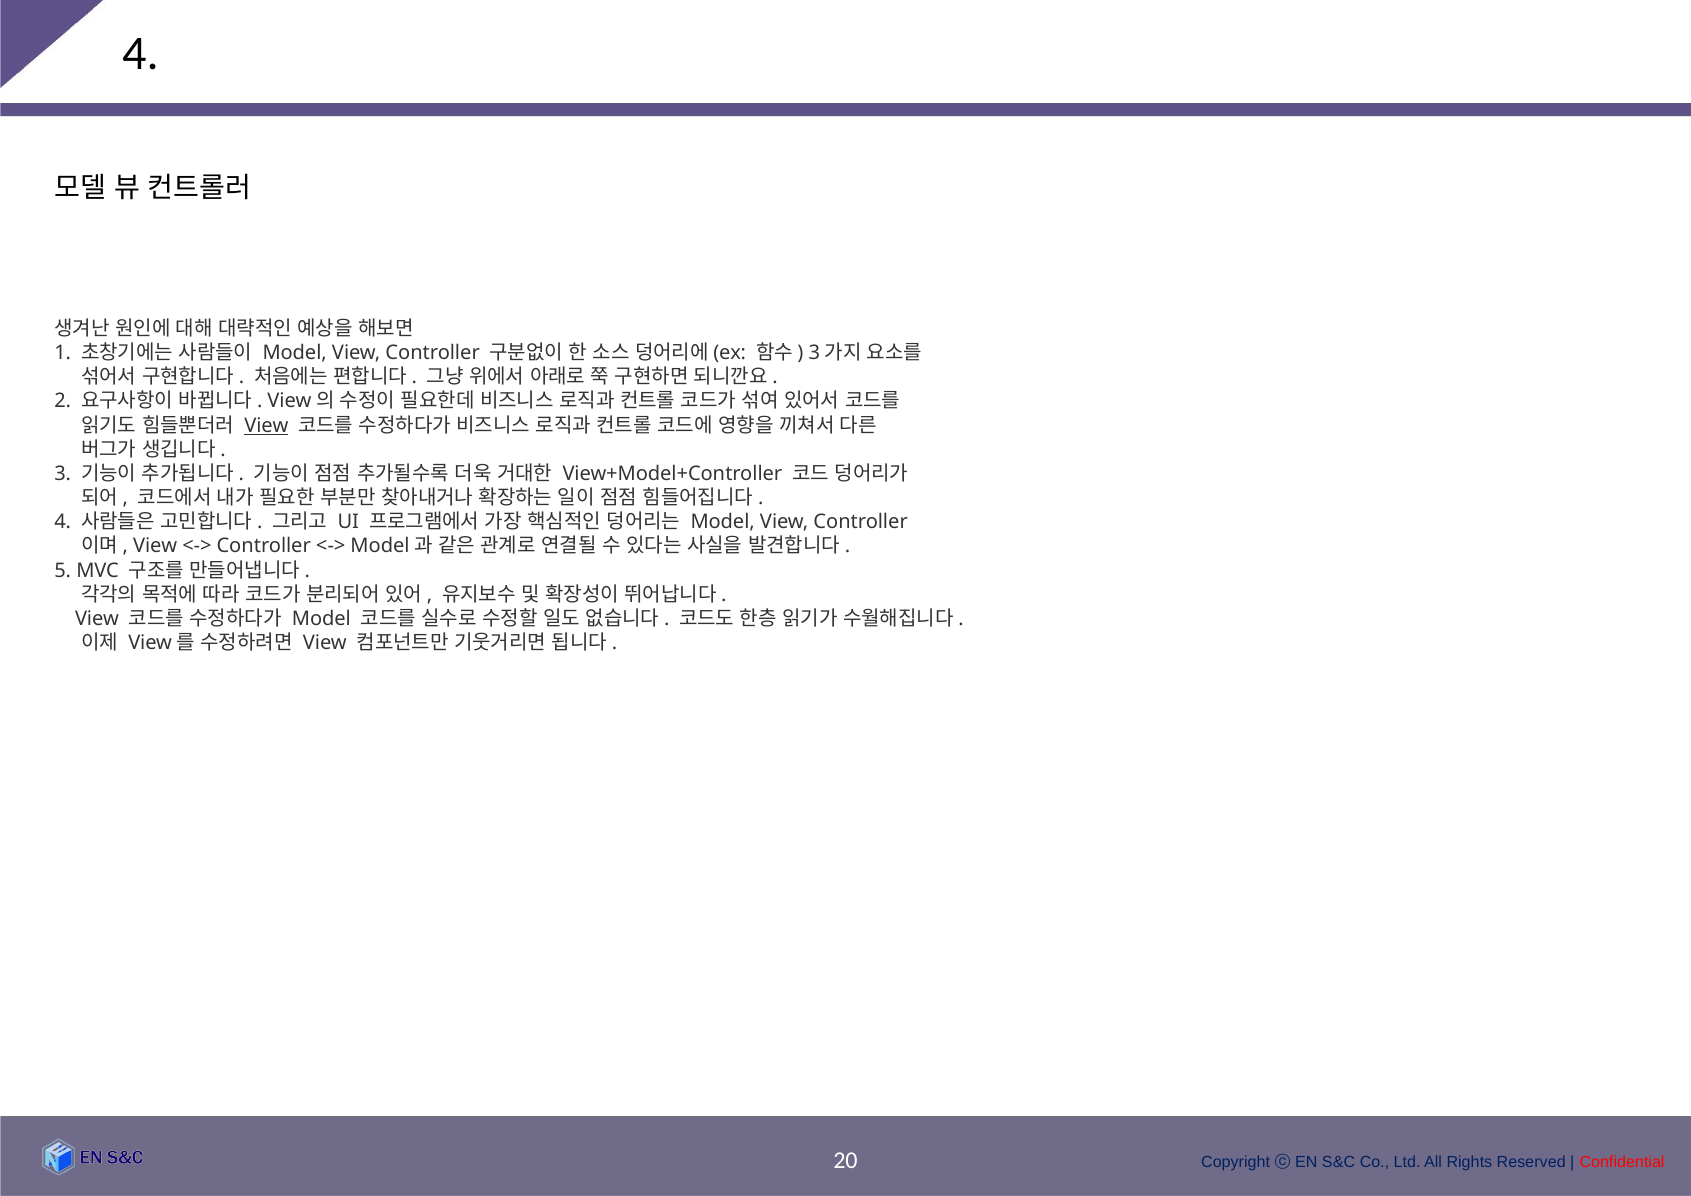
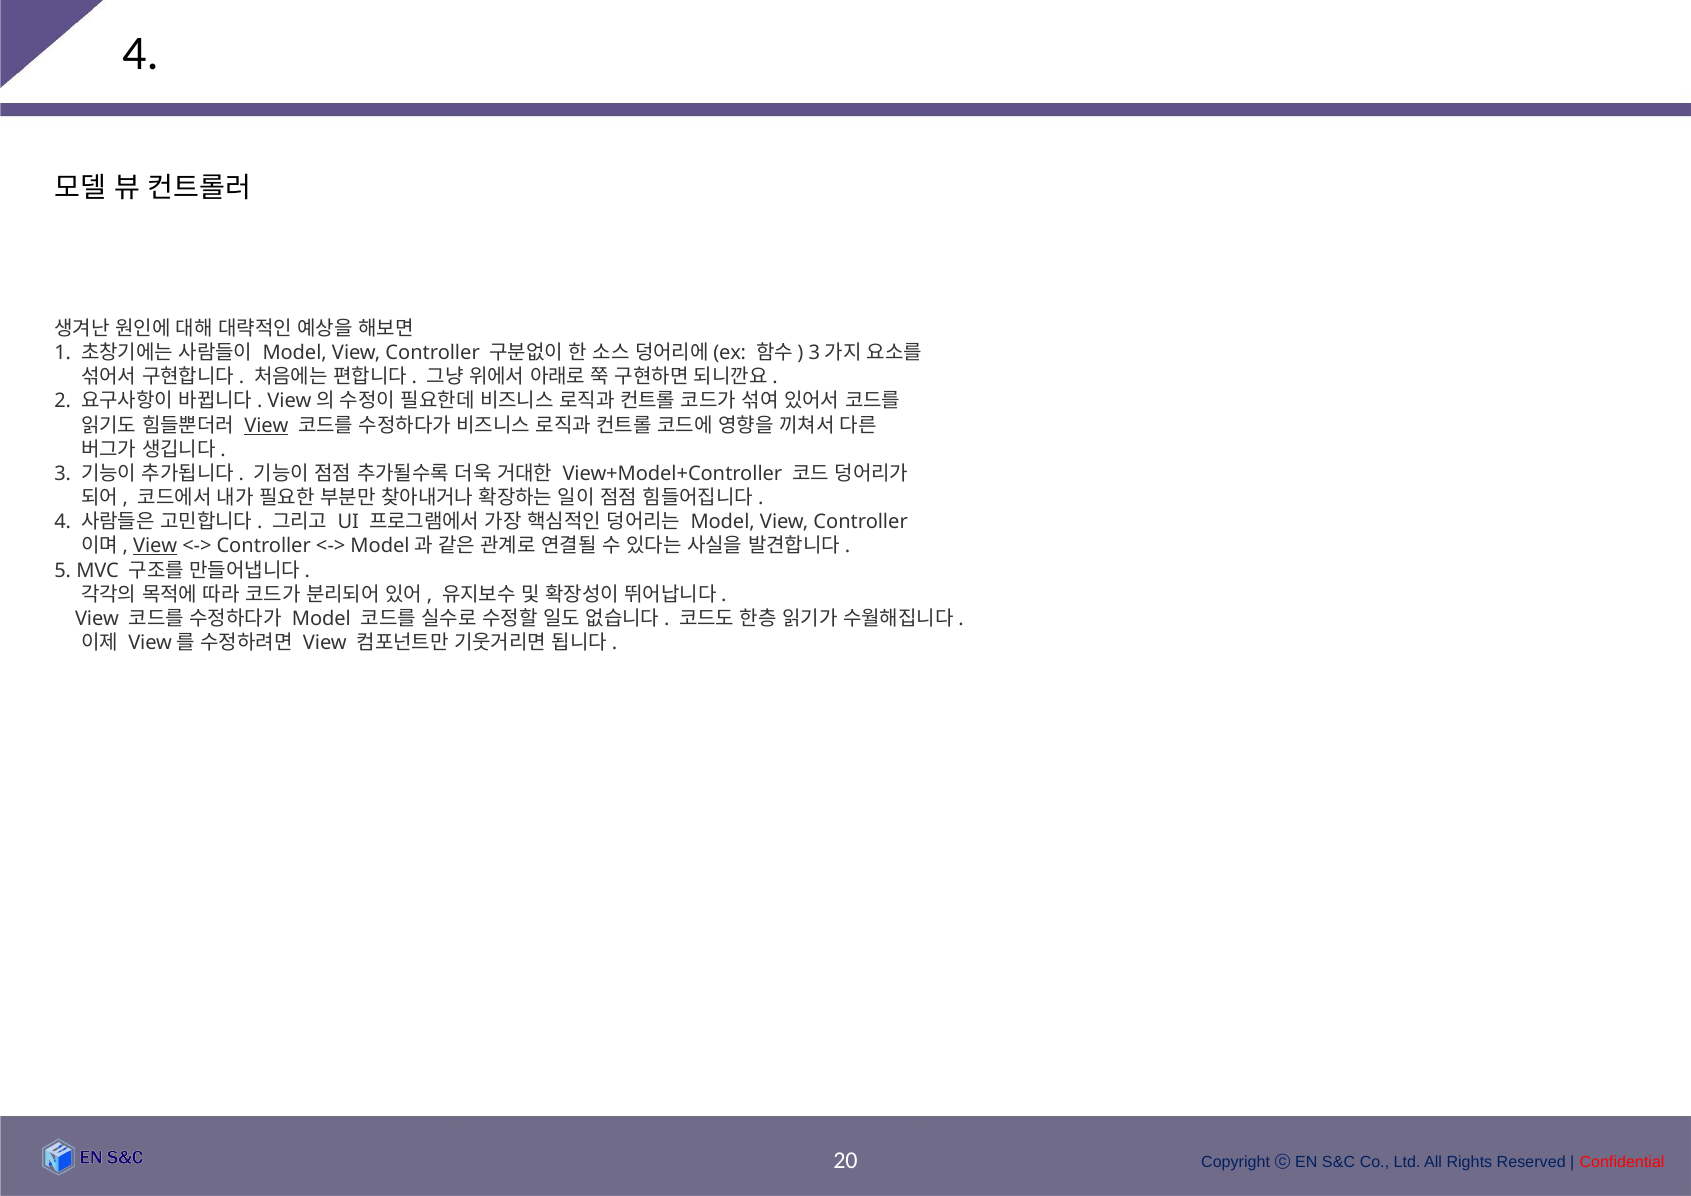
View underline: none -> present (155, 546)
